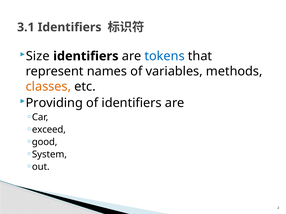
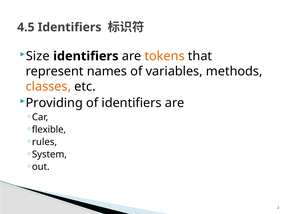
3.1: 3.1 -> 4.5 (26, 27)
tokens colour: blue -> orange (165, 56)
exceed: exceed -> flexible (49, 130)
good: good -> rules (45, 142)
